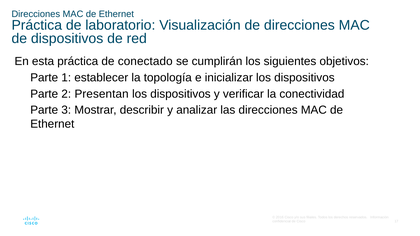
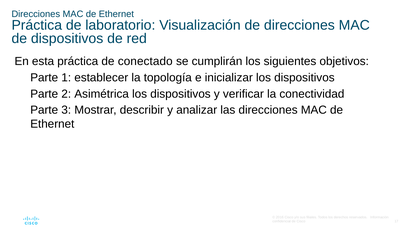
Presentan: Presentan -> Asimétrica (102, 94)
